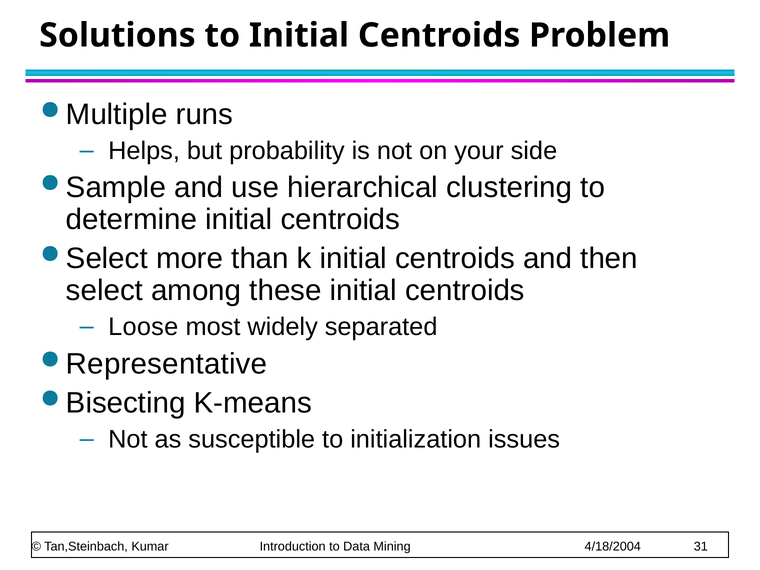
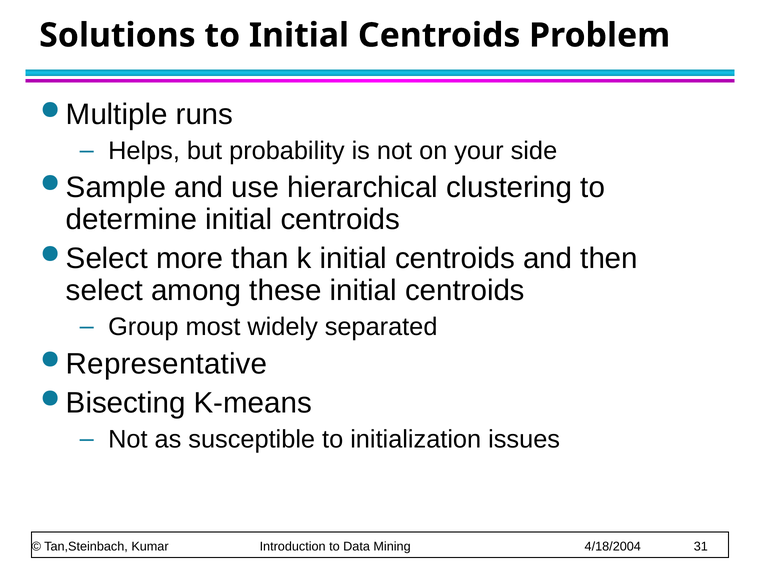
Loose: Loose -> Group (143, 327)
